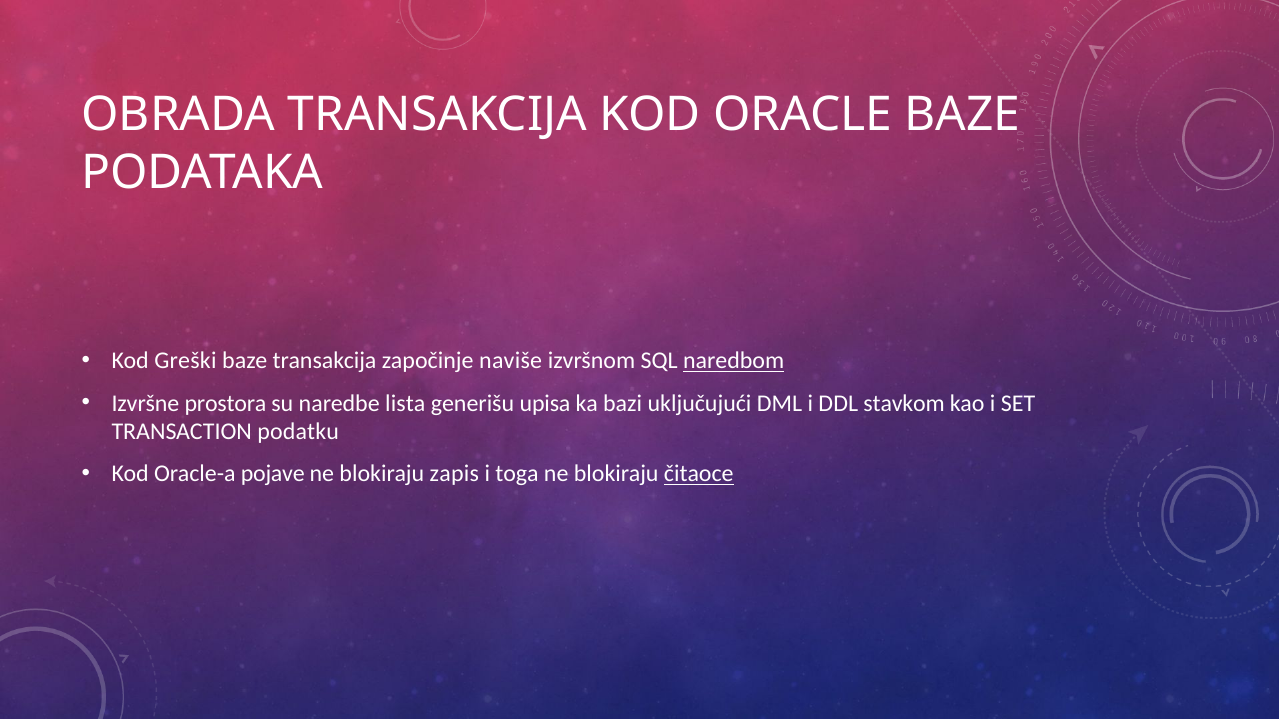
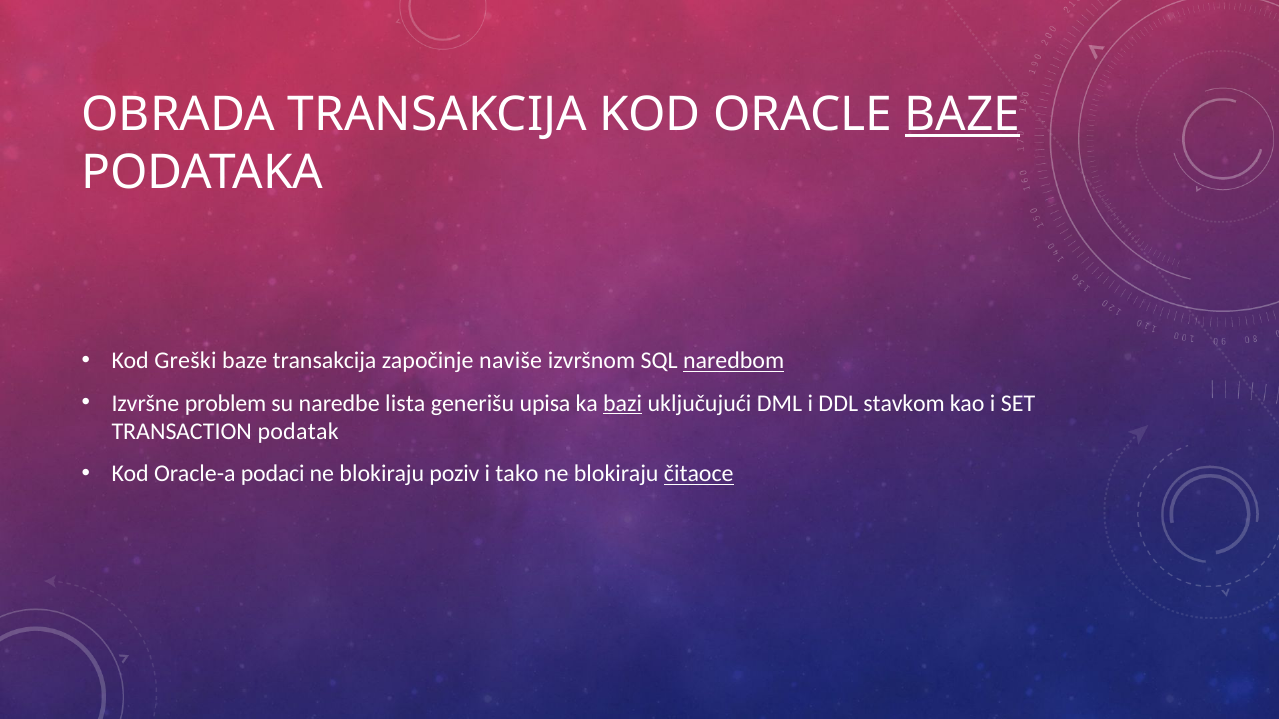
BAZE underline: none -> present (963, 115)
prostora: prostora -> problem (225, 403)
bazi underline: none -> present (623, 403)
podatku: podatku -> podatak (298, 432)
pojave: pojave -> podaci (273, 474)
zapis: zapis -> poziv (455, 474)
toga: toga -> tako (517, 474)
